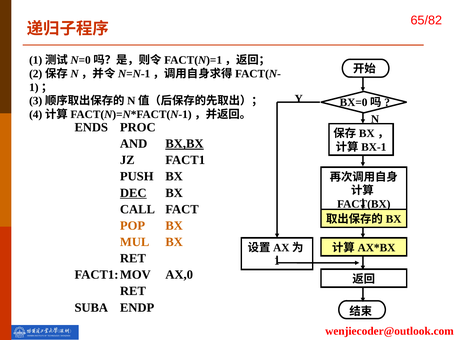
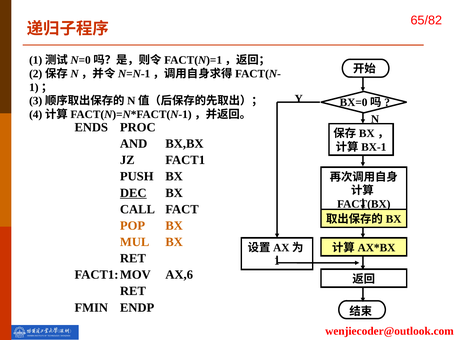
BX,BX underline: present -> none (184, 144)
AX,0: AX,0 -> AX,6 (179, 275)
SUBA: SUBA -> FMIN (91, 308)
